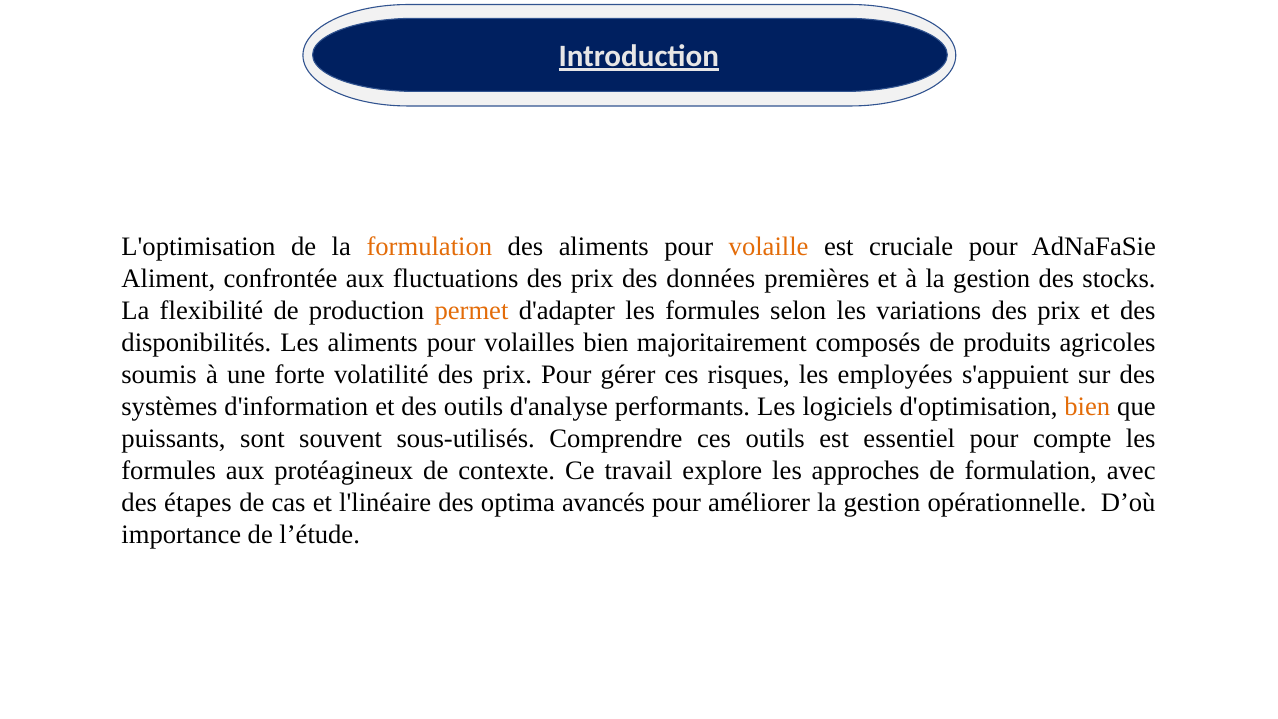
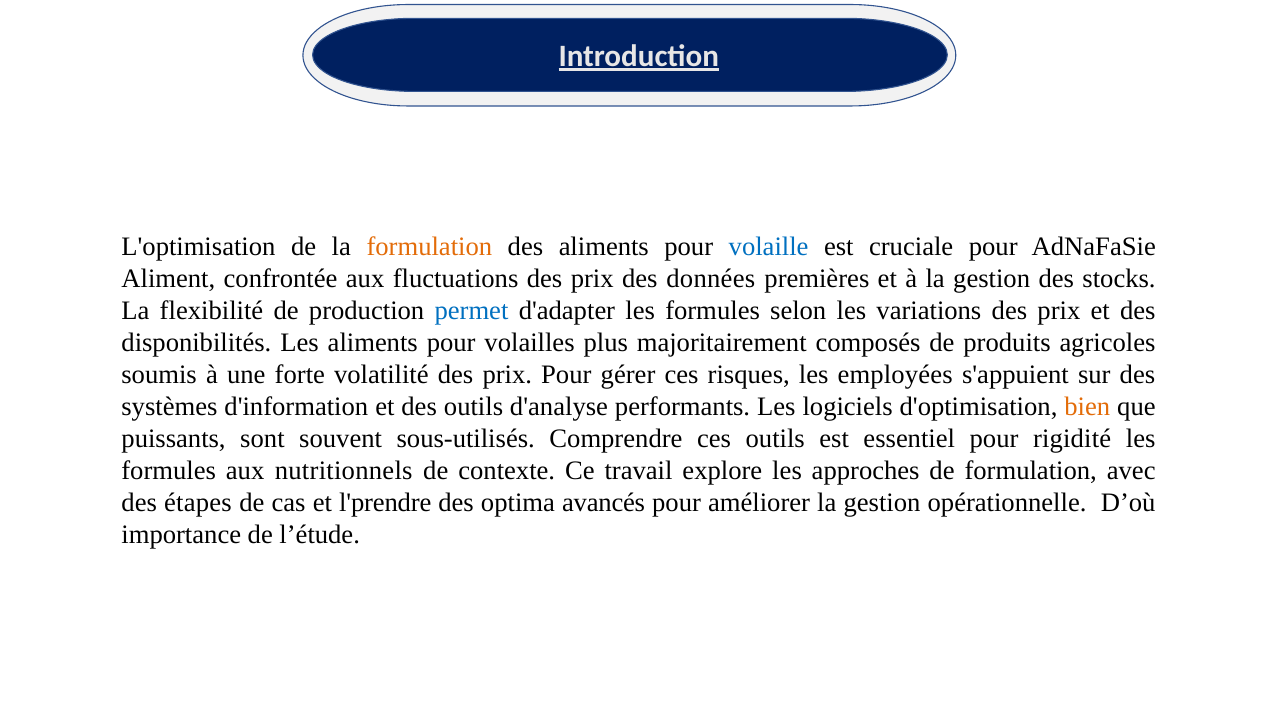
volaille colour: orange -> blue (769, 247)
permet colour: orange -> blue (471, 311)
volailles bien: bien -> plus (606, 343)
compte: compte -> rigidité (1072, 439)
protéagineux: protéagineux -> nutritionnels (344, 470)
l'linéaire: l'linéaire -> l'prendre (385, 502)
